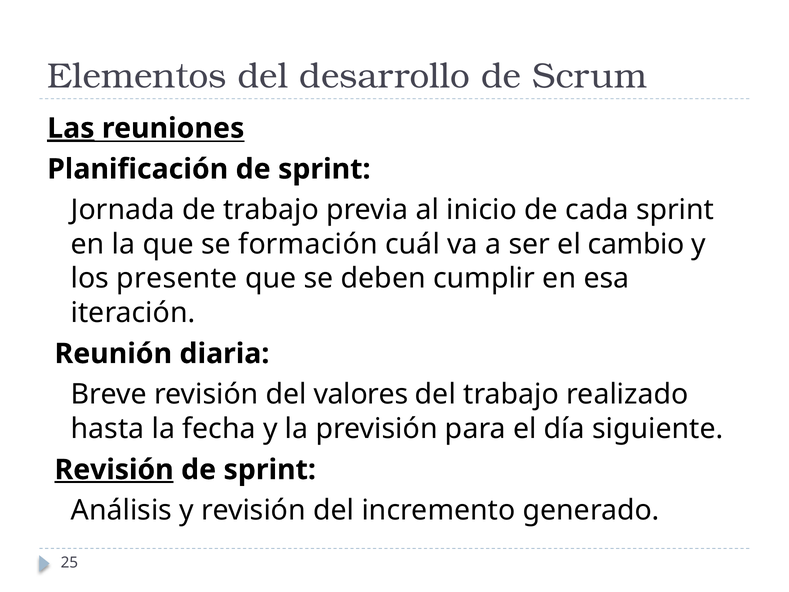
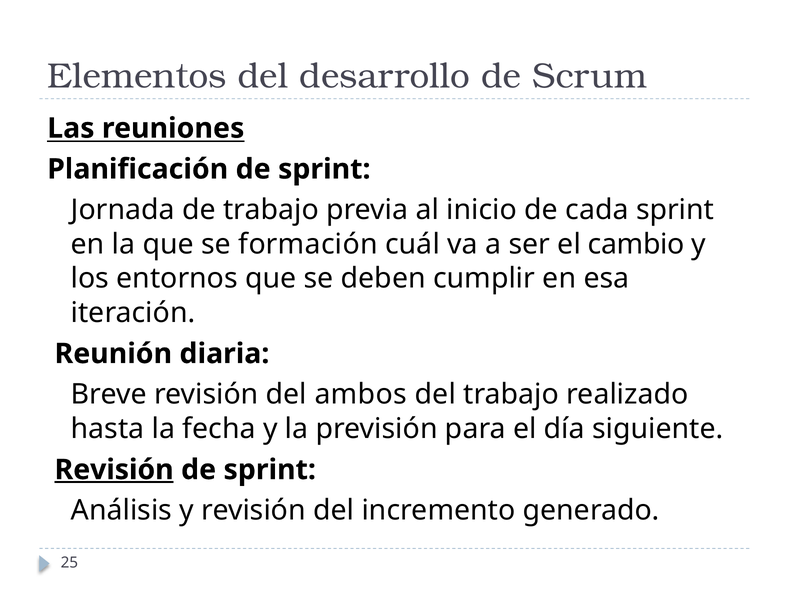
Las underline: present -> none (71, 128)
presente: presente -> entornos (177, 278)
valores: valores -> ambos (361, 394)
